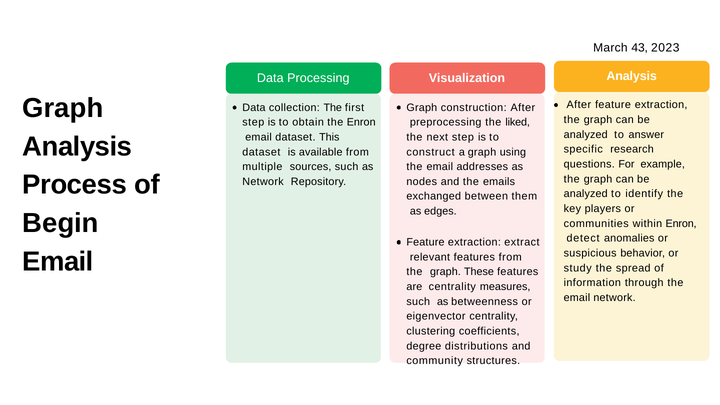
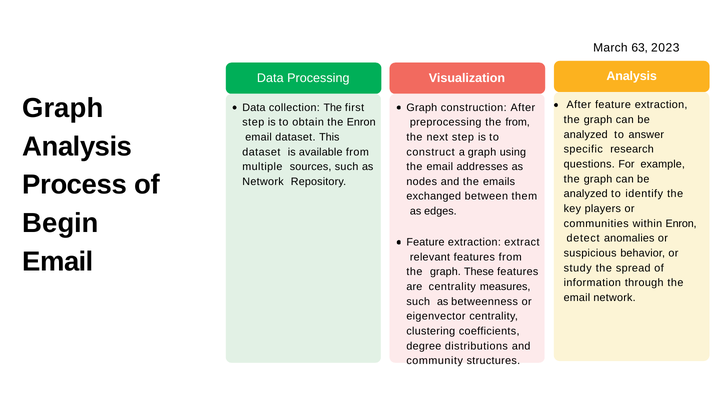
43: 43 -> 63 (640, 48)
the liked: liked -> from (518, 122)
